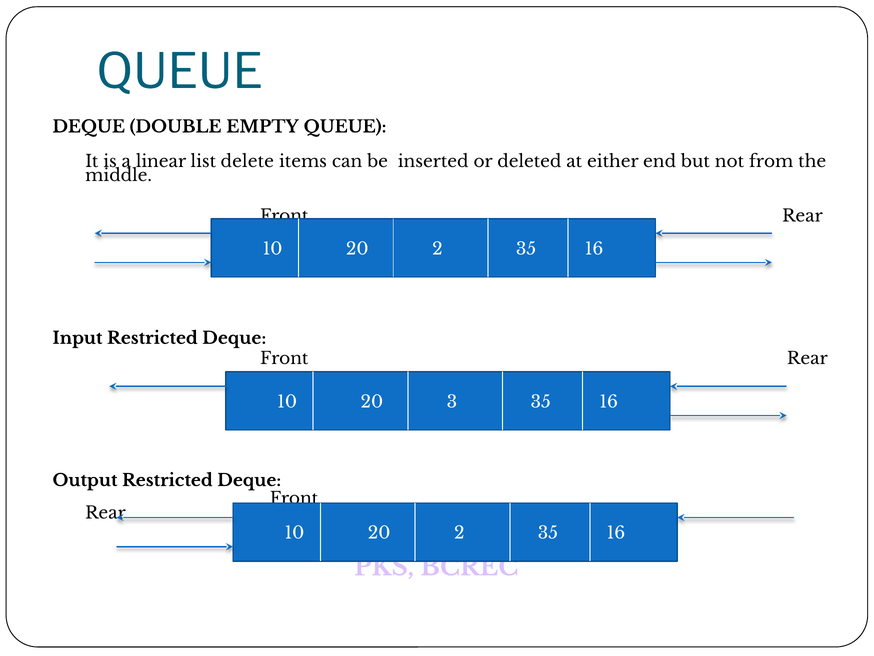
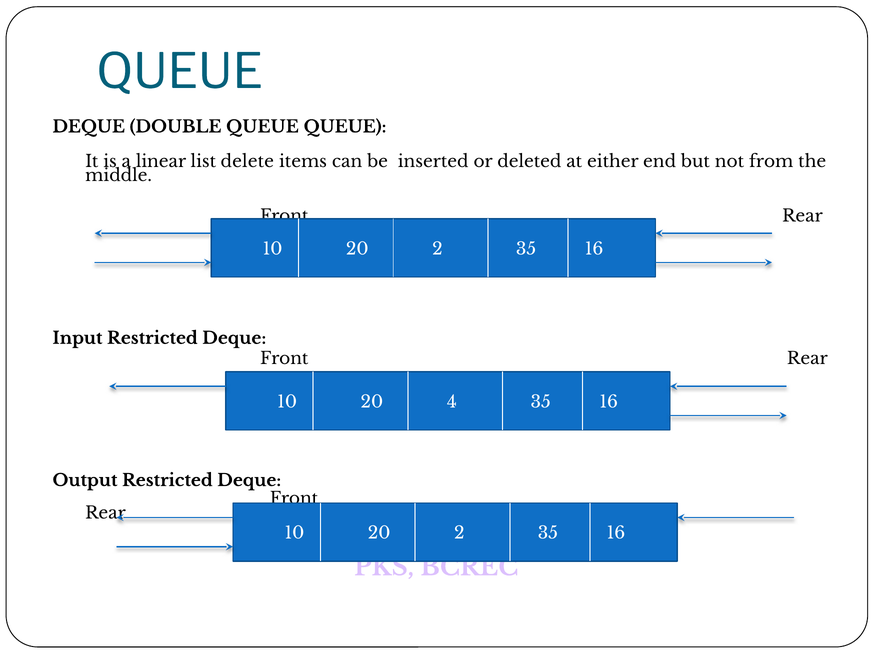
DOUBLE EMPTY: EMPTY -> QUEUE (262, 127)
3: 3 -> 4 (452, 402)
